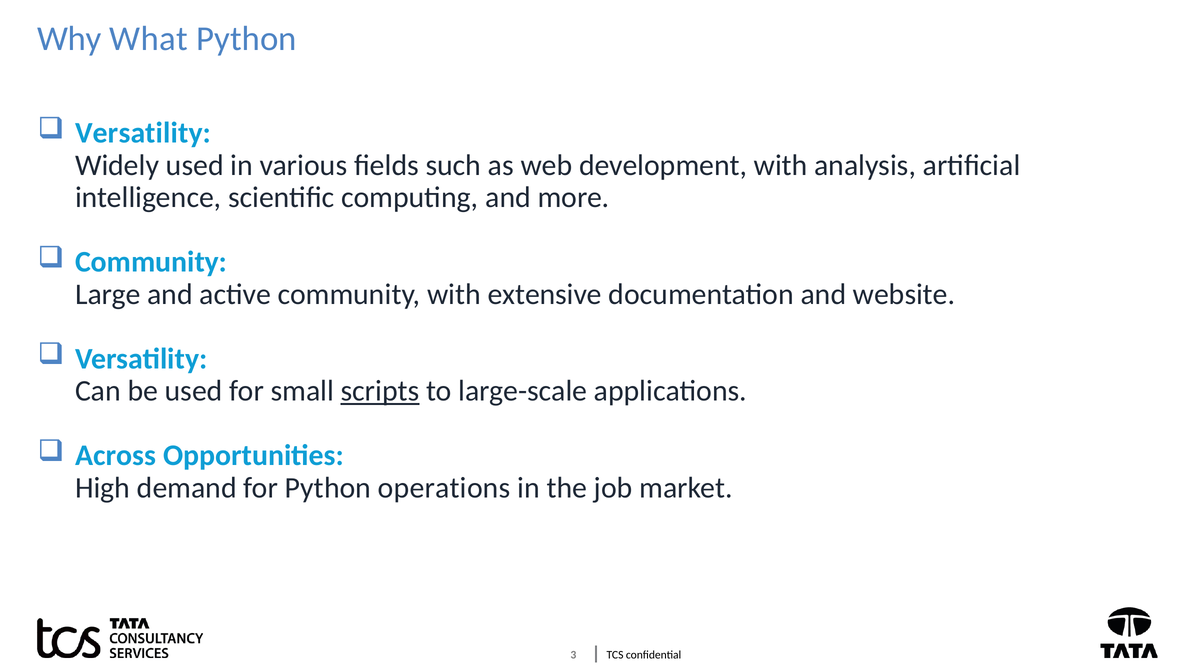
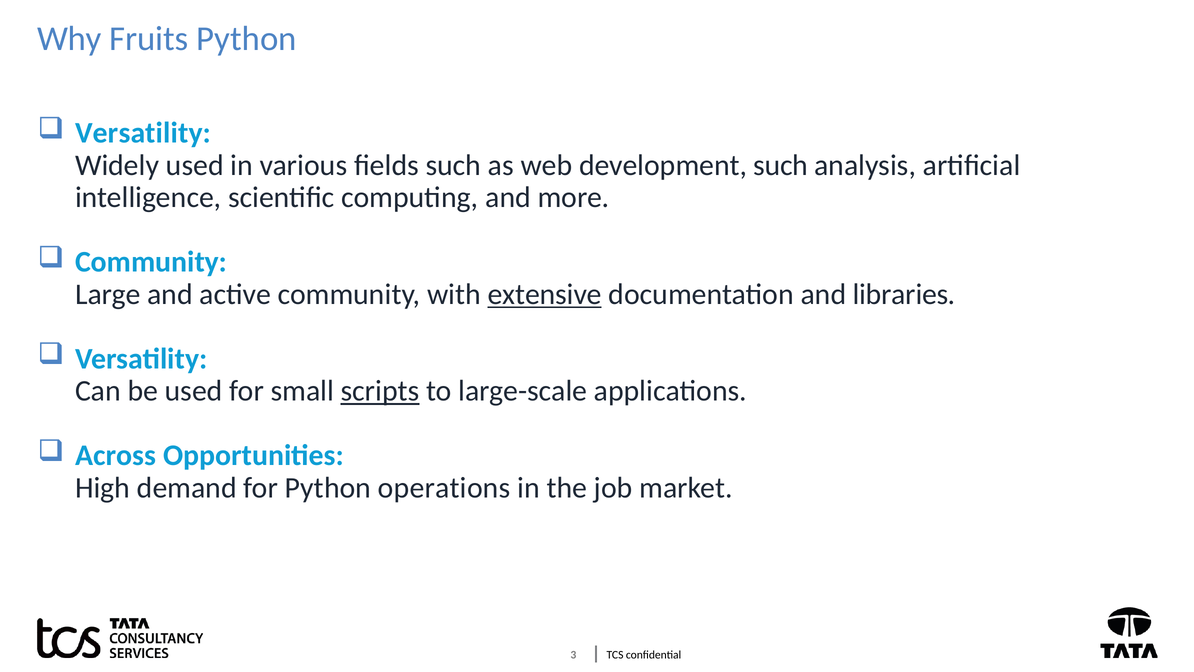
What: What -> Fruits (149, 39)
development with: with -> such (781, 165)
extensive underline: none -> present (545, 294)
website: website -> libraries (904, 294)
